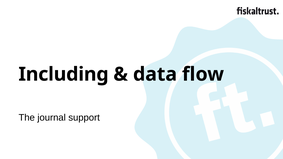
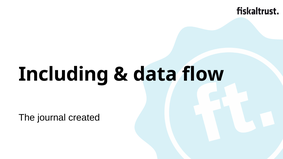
support: support -> created (84, 118)
